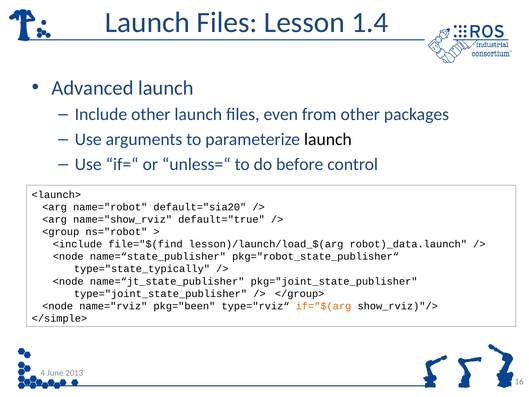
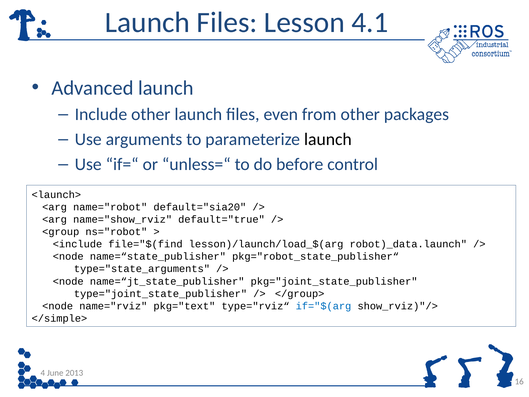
1.4: 1.4 -> 4.1 (370, 22)
type="state_typically: type="state_typically -> type="state_arguments (142, 269)
pkg="been: pkg="been -> pkg="text (184, 306)
if="$(arg colour: orange -> blue (324, 306)
